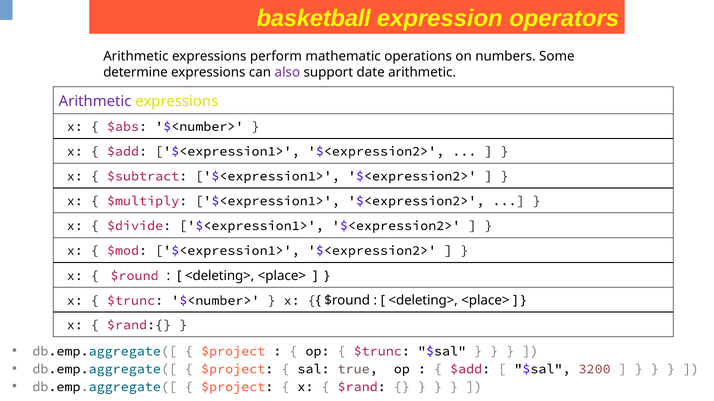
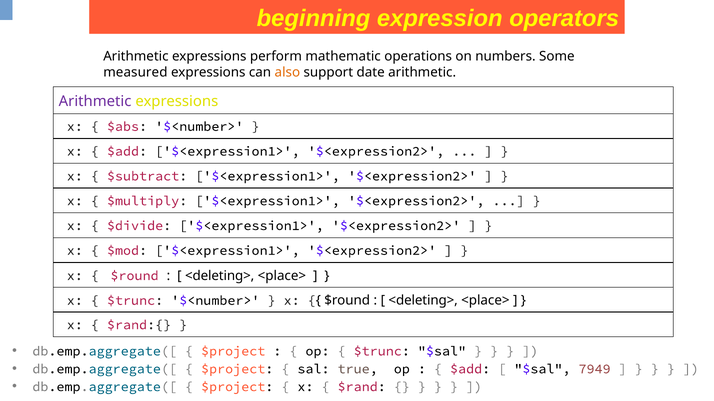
basketball: basketball -> beginning (313, 19)
determine: determine -> measured (135, 72)
also colour: purple -> orange (287, 72)
3200: 3200 -> 7949 (595, 369)
